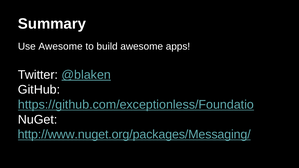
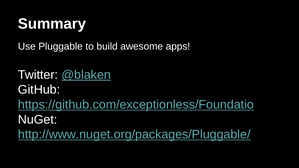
Use Awesome: Awesome -> Pluggable (61, 46)
http://www.nuget.org/packages/Messaging/: http://www.nuget.org/packages/Messaging/ -> http://www.nuget.org/packages/Pluggable/ (134, 135)
